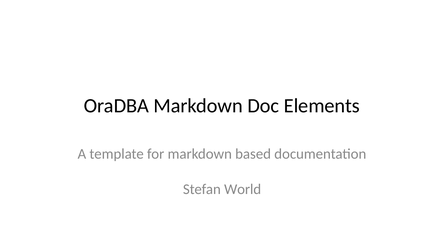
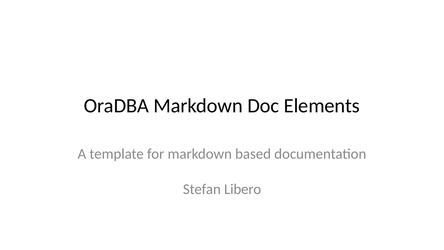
World: World -> Libero (243, 189)
